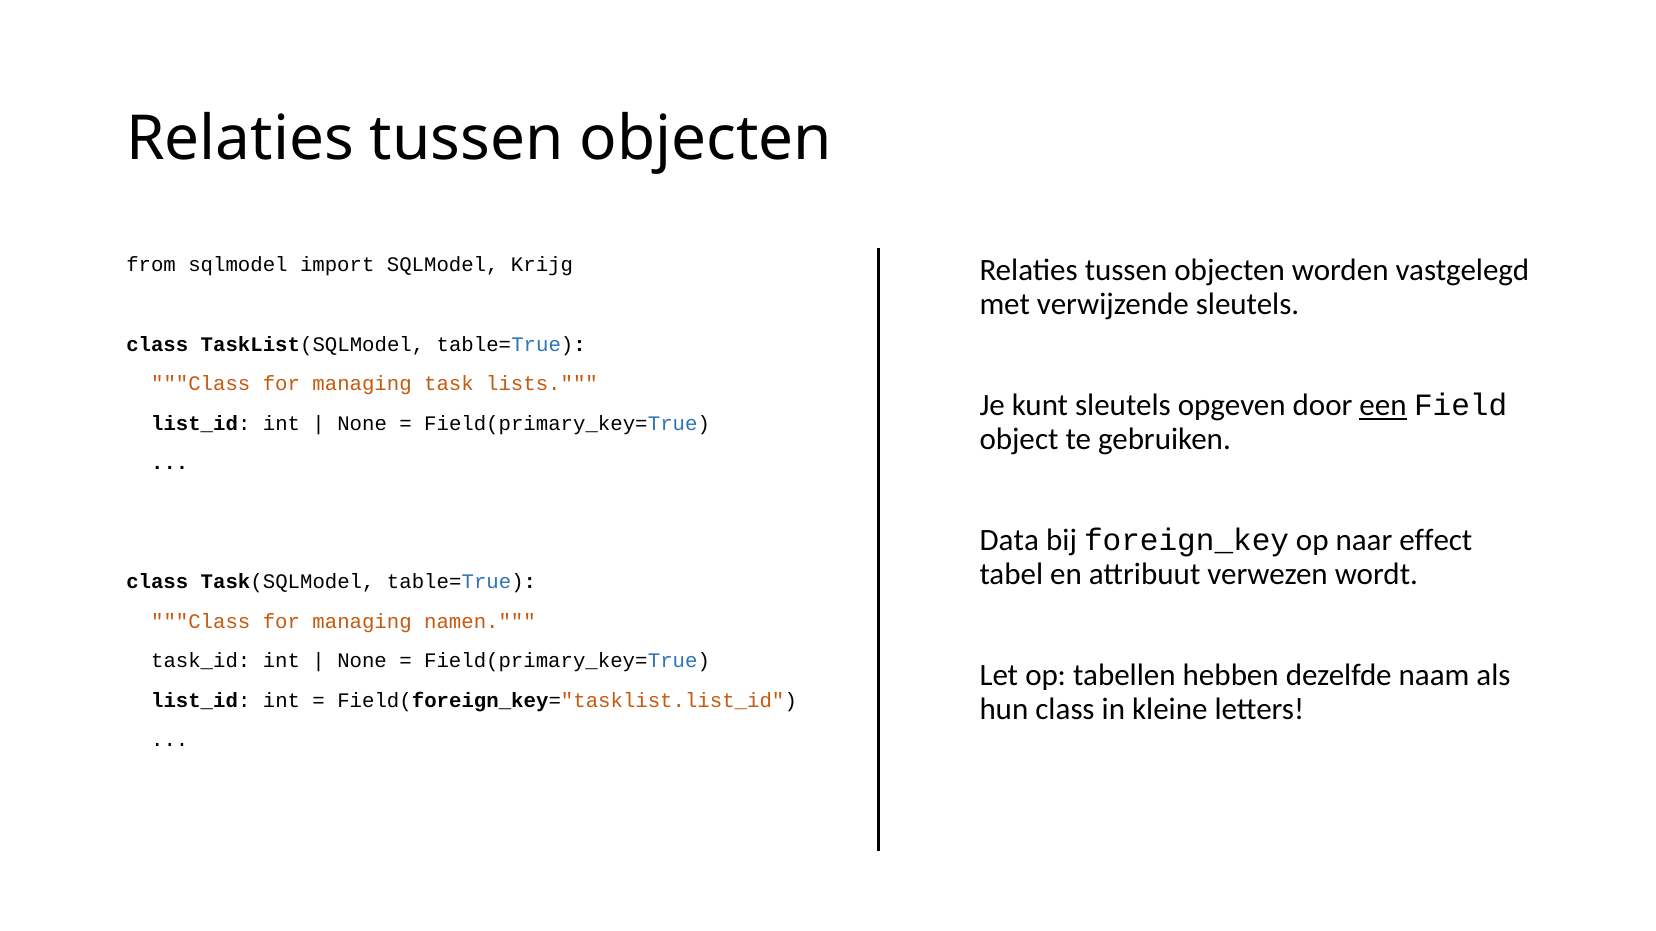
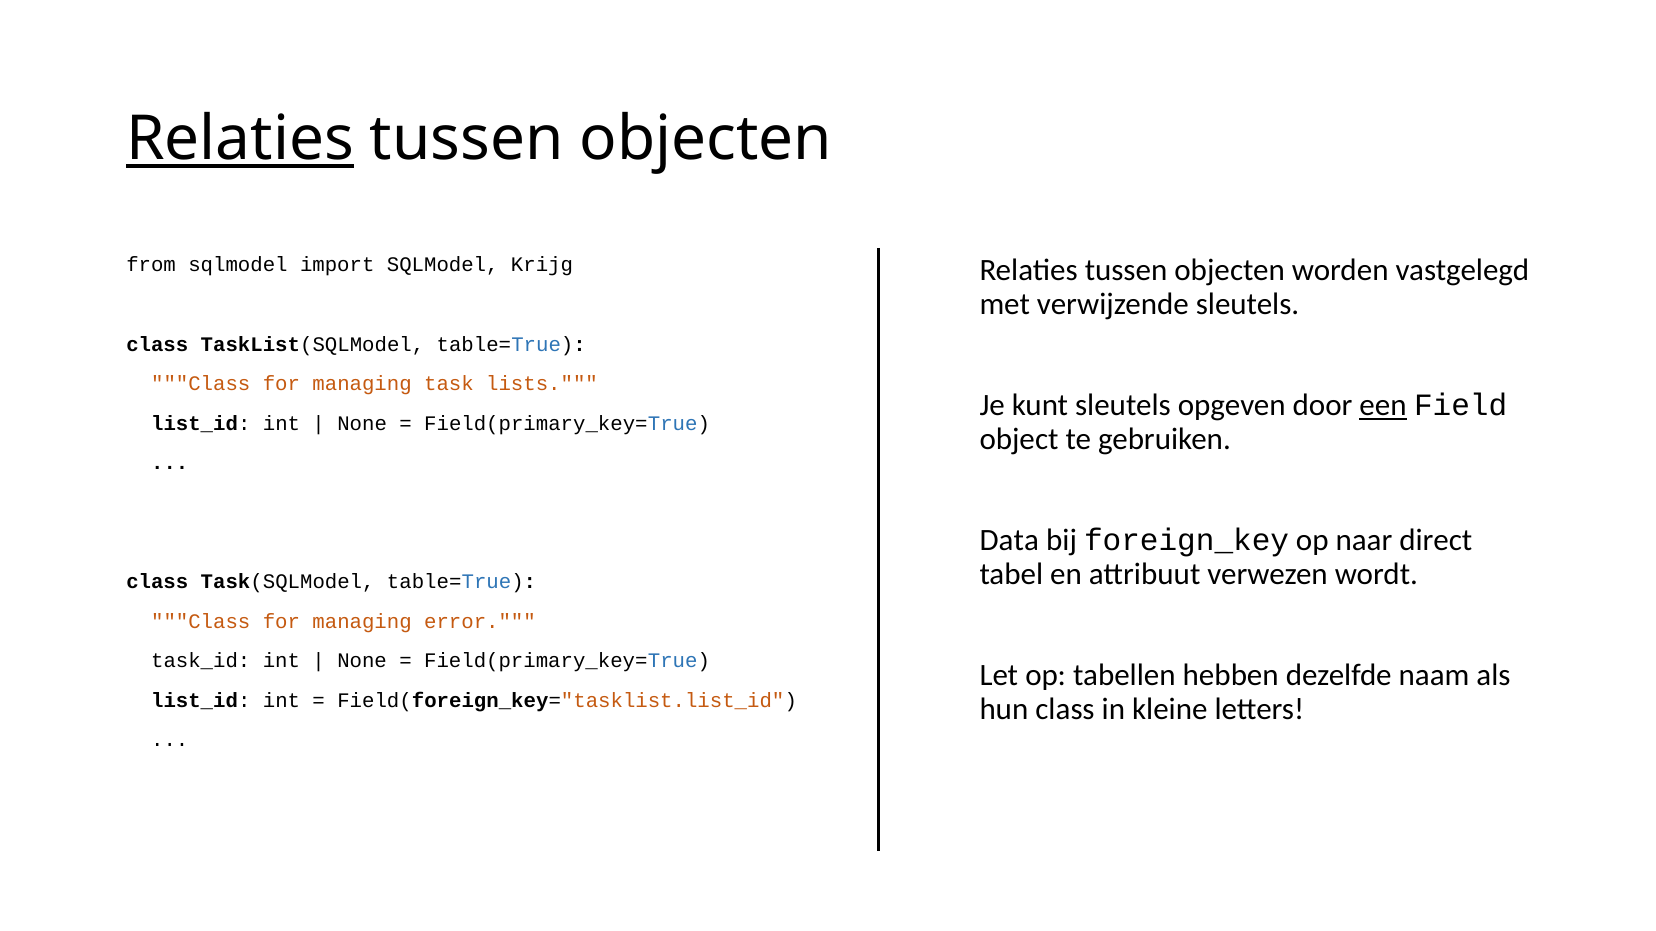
Relaties underline: none -> present (240, 139)
effect: effect -> direct (1436, 541)
namen: namen -> error (480, 622)
